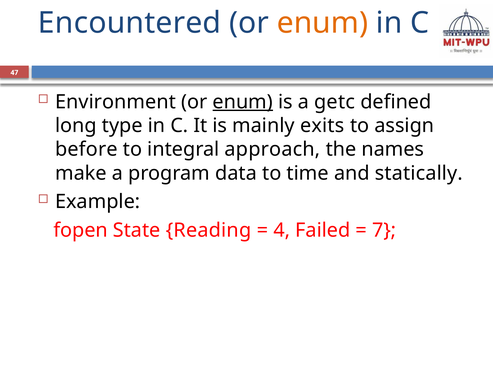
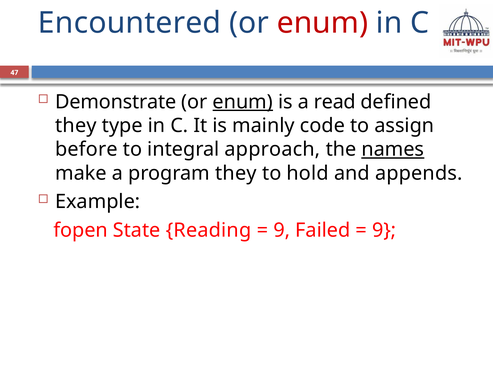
enum colour: orange -> red (322, 23)
Environment: Environment -> Demonstrate (116, 102)
getc: getc -> read (335, 102)
long: long -> they (76, 126)
exits: exits -> code (322, 126)
names underline: none -> present (393, 150)
program data: data -> they (236, 174)
time: time -> hold (308, 174)
statically: statically -> appends (419, 174)
4: 4 -> 9 (282, 231)
7: 7 -> 9 (384, 231)
